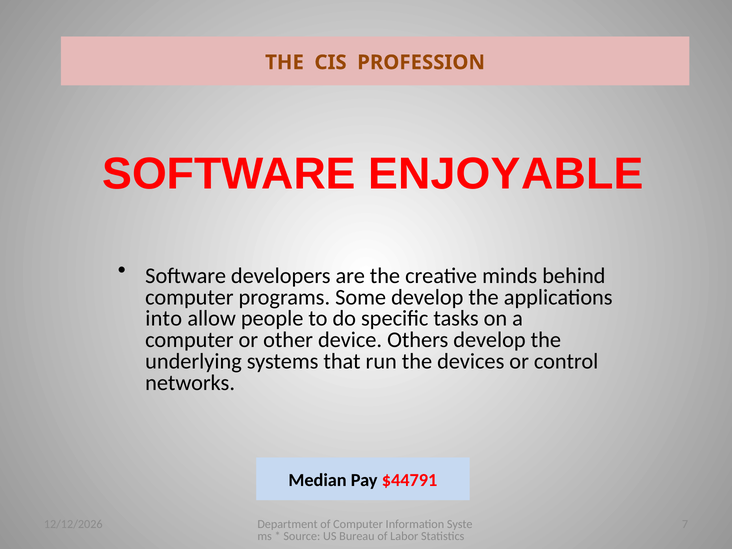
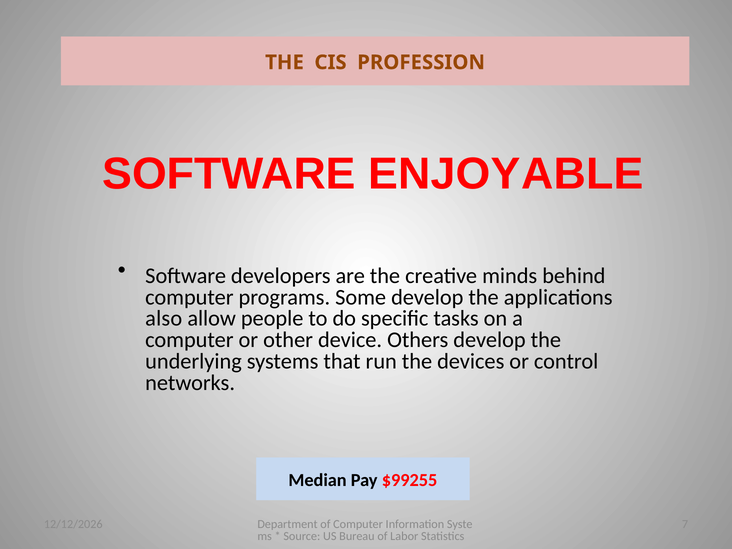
into: into -> also (164, 319)
$44791: $44791 -> $99255 (410, 480)
